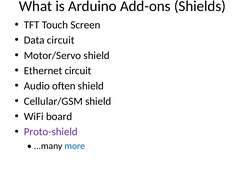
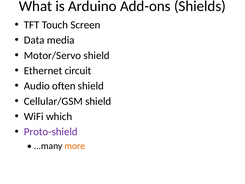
Data circuit: circuit -> media (61, 40)
board: board -> which (59, 116)
more colour: blue -> orange (75, 146)
